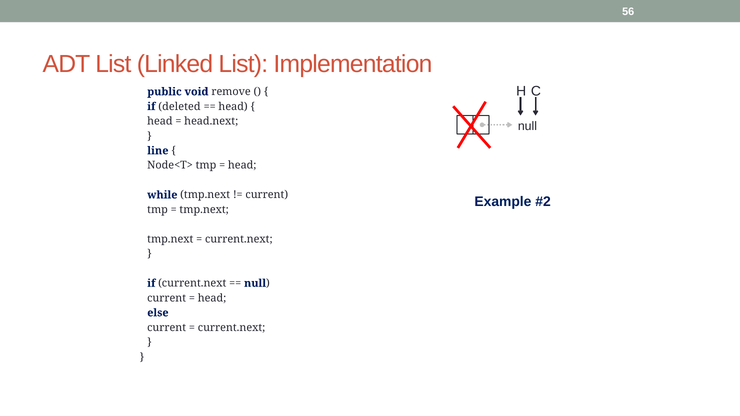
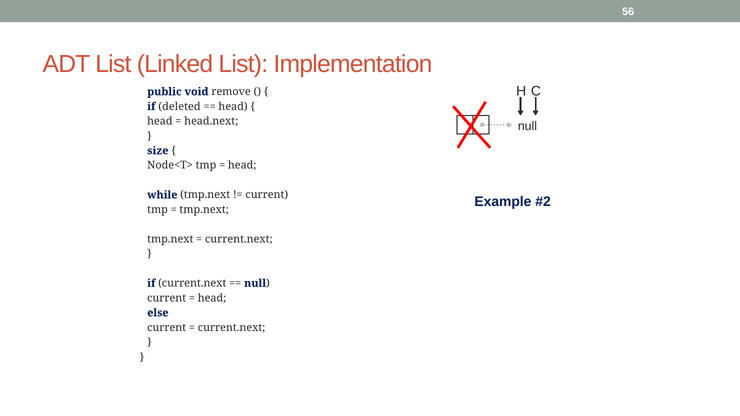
line: line -> size (158, 151)
